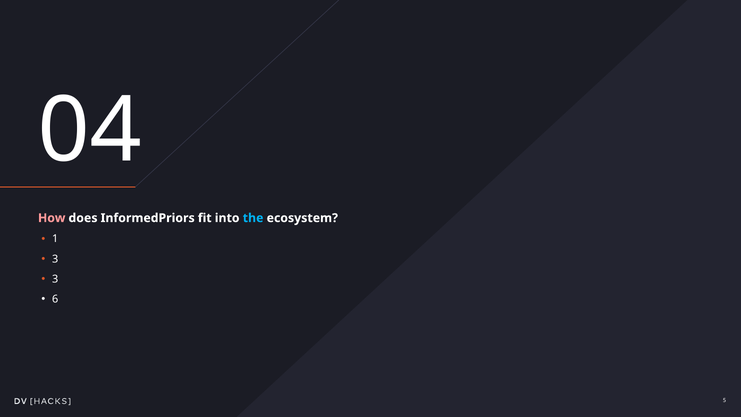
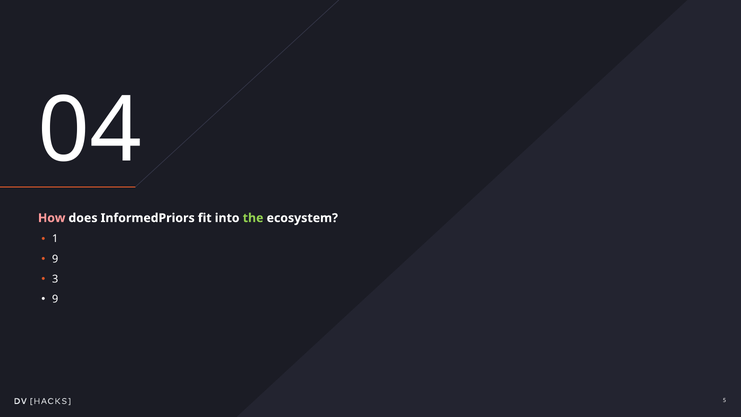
the colour: light blue -> light green (253, 218)
3: 3 -> 9 (55, 259)
6: 6 -> 9 (55, 299)
